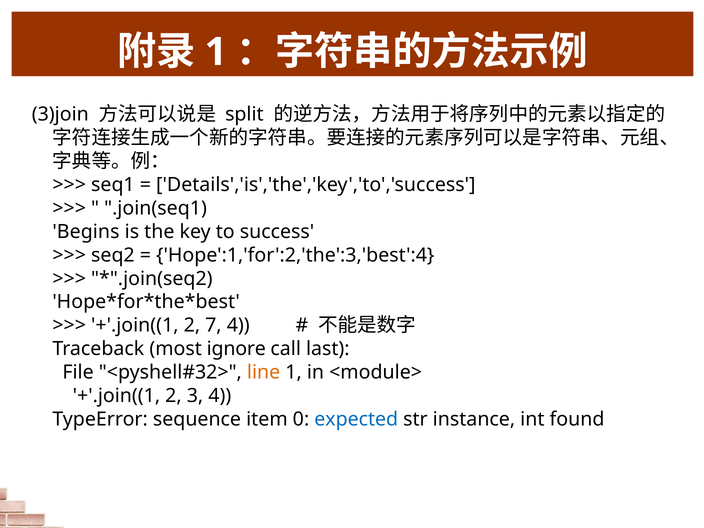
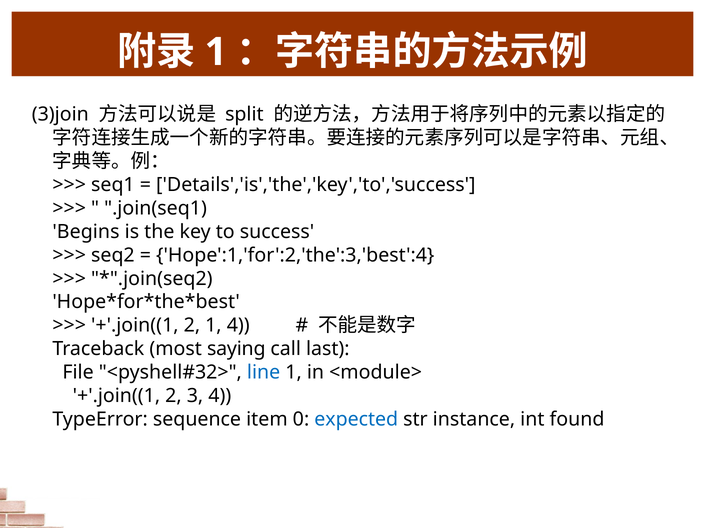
2 7: 7 -> 1 (213, 326)
ignore: ignore -> saying (236, 349)
line colour: orange -> blue (264, 372)
